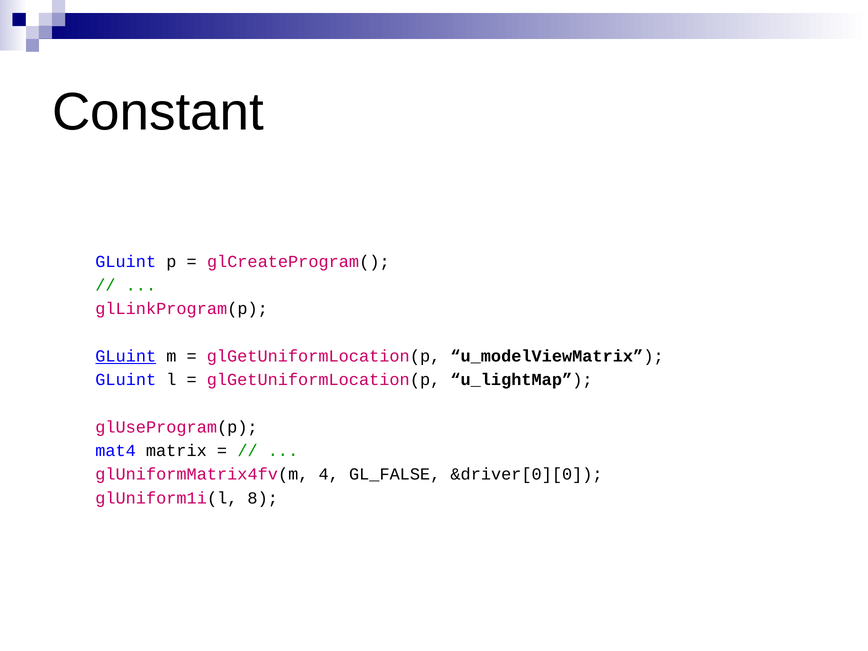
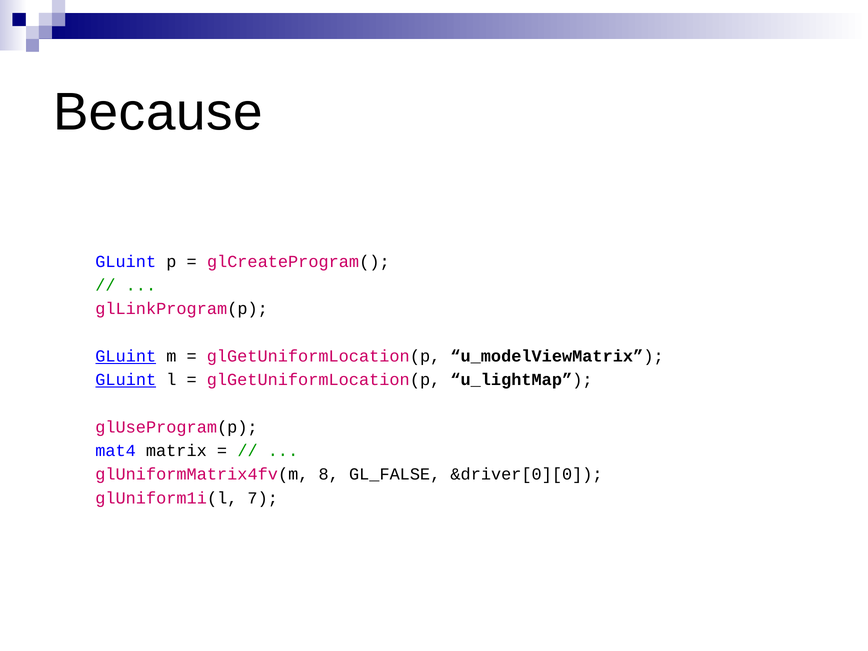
Constant: Constant -> Because (158, 112)
GLuint underline: none -> present (126, 380)
4: 4 -> 8 (329, 474)
8: 8 -> 7 (263, 498)
